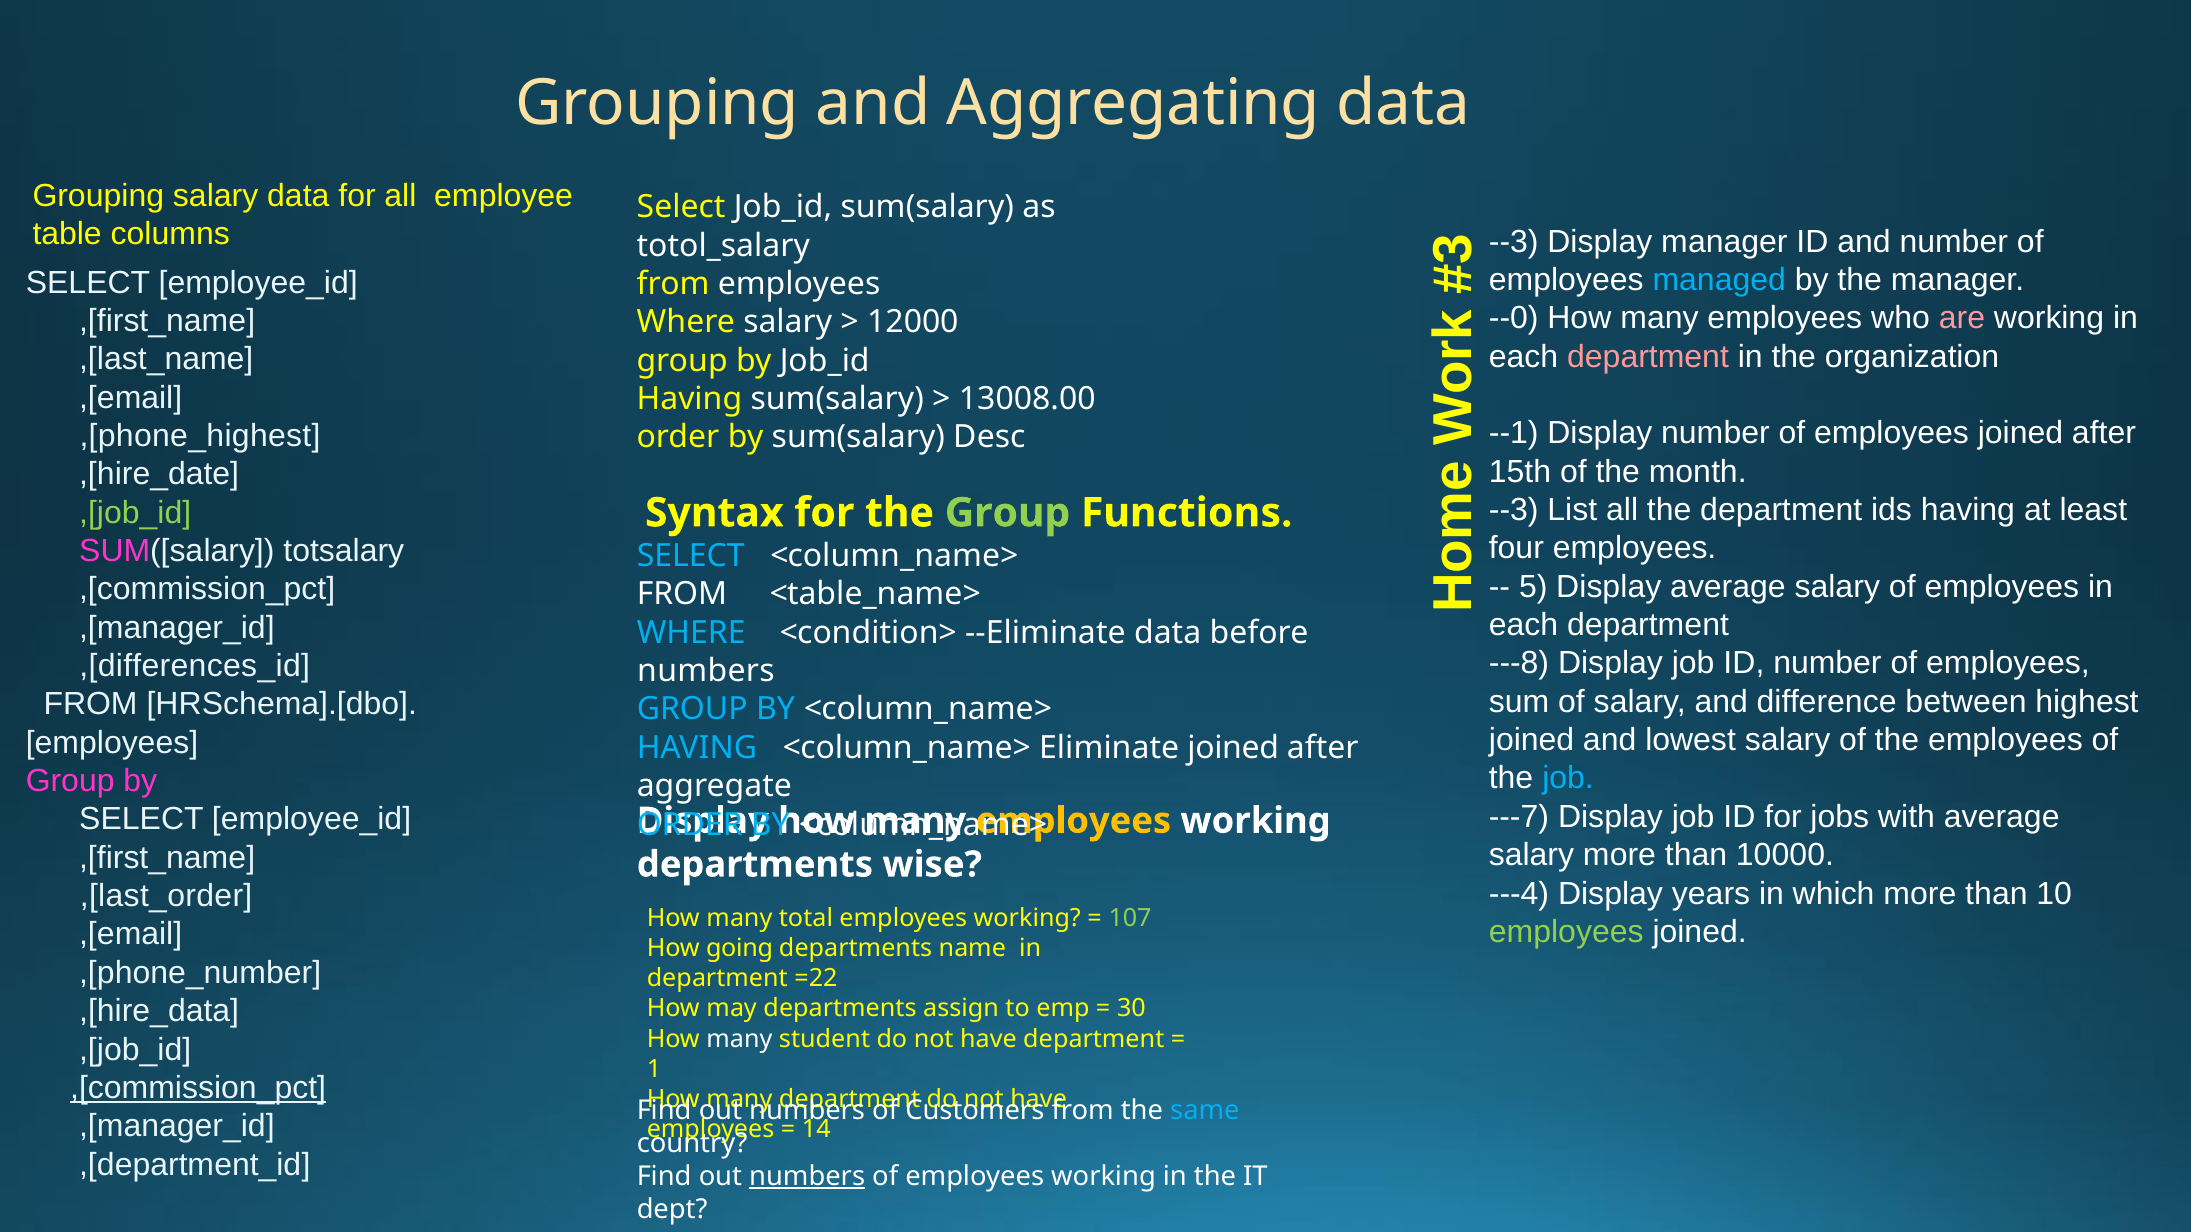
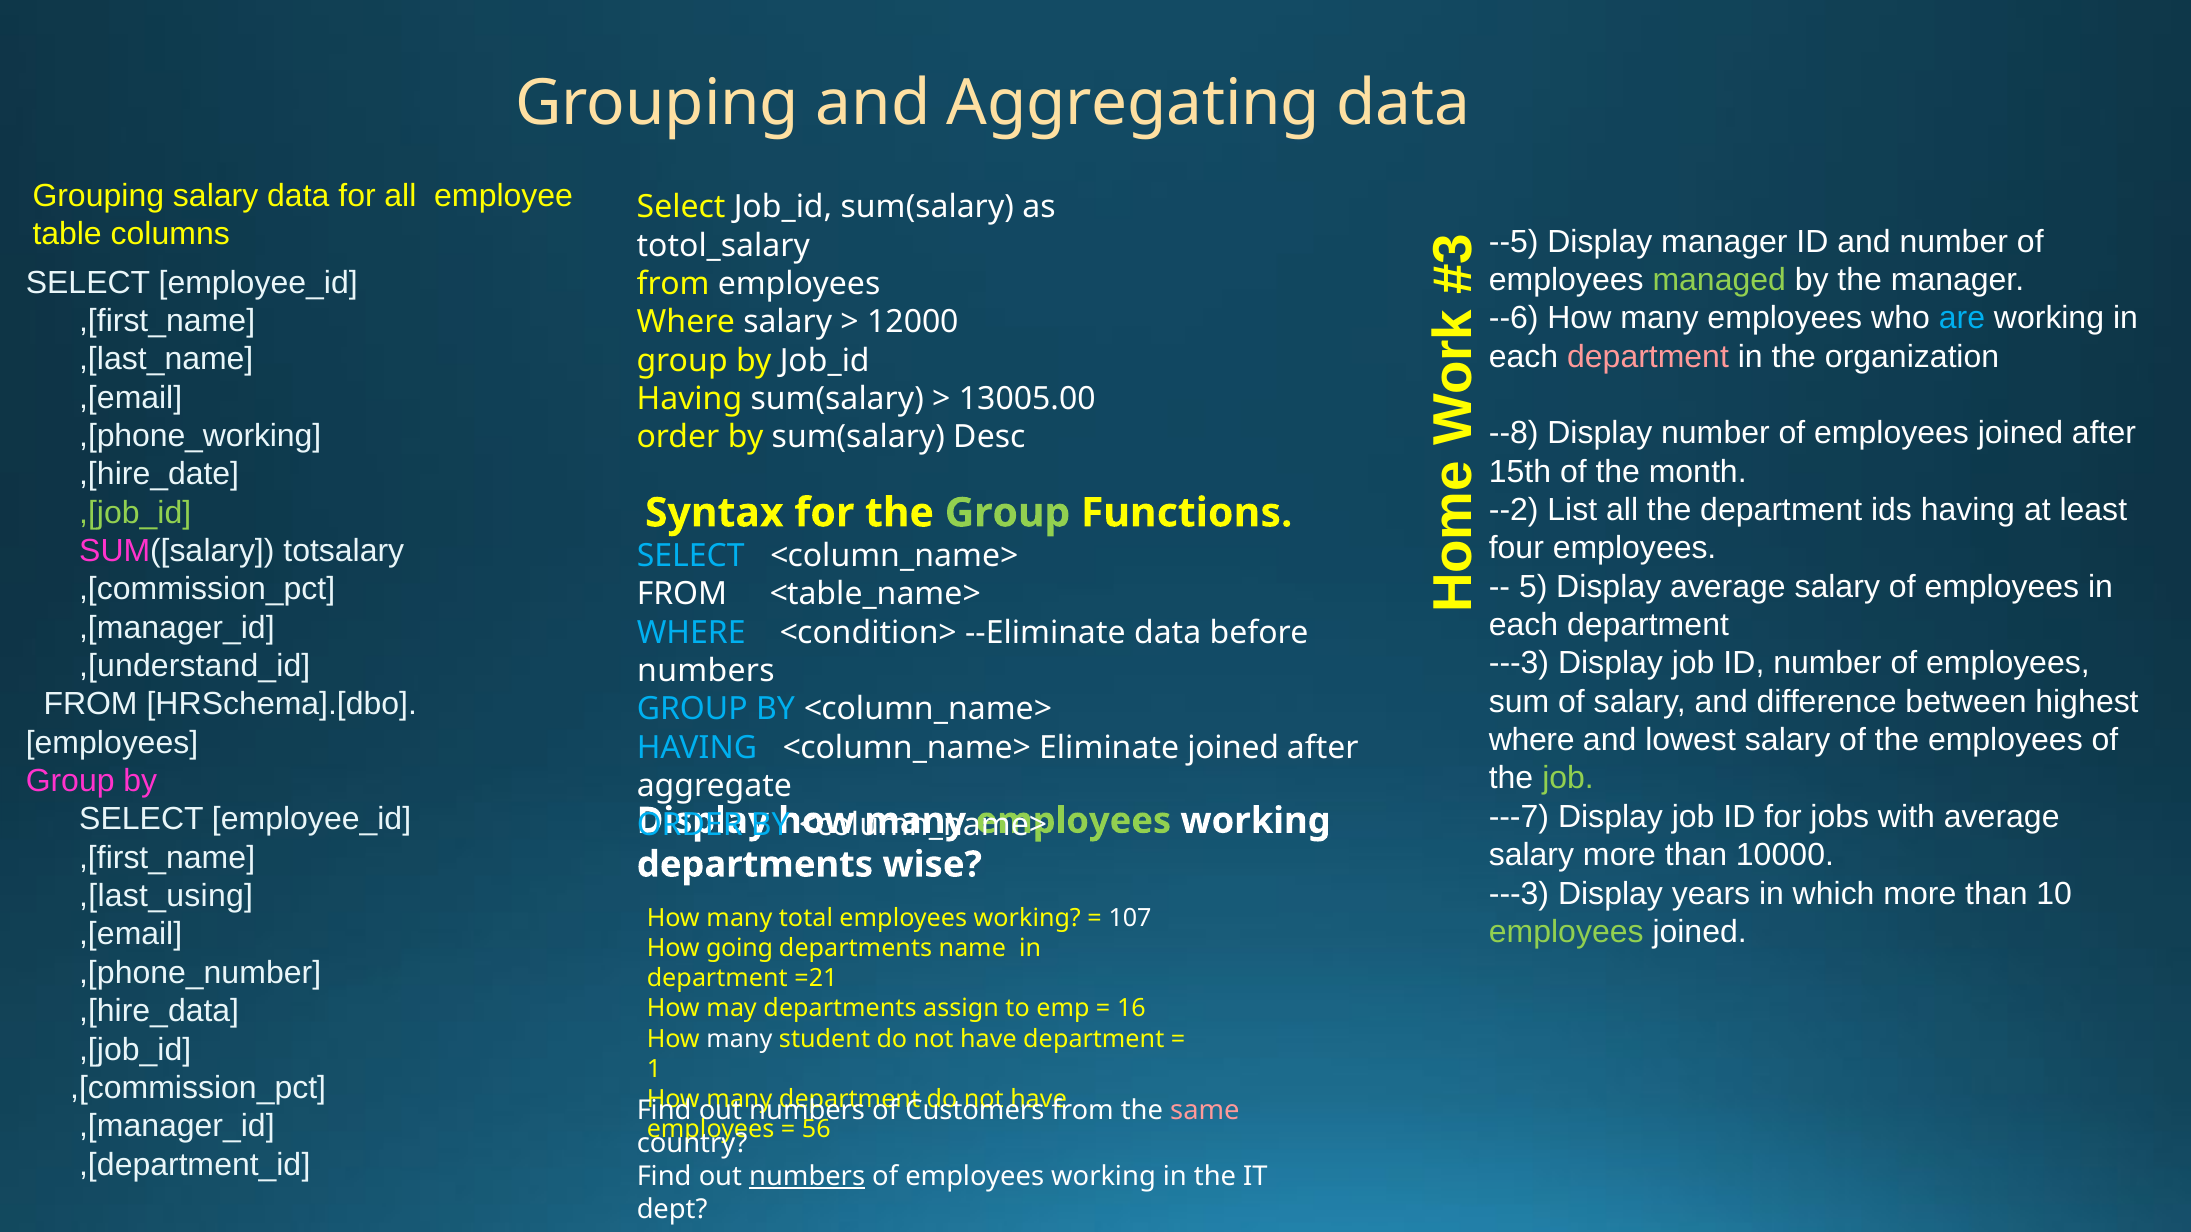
columns --3: --3 -> --5 (1514, 242)
managed colour: light blue -> light green (1719, 280)
--0: --0 -> --6 (1514, 318)
are colour: pink -> light blue (1962, 318)
13008.00: 13008.00 -> 13005.00 (1027, 399)
--1: --1 -> --8 (1514, 433)
,[phone_highest: ,[phone_highest -> ,[phone_working (200, 436)
--3: --3 -> --2 (1514, 510)
---8: ---8 -> ---3 (1519, 664)
,[differences_id: ,[differences_id -> ,[understand_id (195, 666)
joined: joined -> where (1532, 740)
job colour: light blue -> light green (1568, 779)
employees colour: yellow -> light green (1073, 821)
---4: ---4 -> ---3 (1519, 894)
,[last_order: ,[last_order -> ,[last_using (166, 896)
107 colour: light green -> white (1130, 919)
=22: =22 -> =21 (816, 979)
30: 30 -> 16 (1131, 1009)
,[commission_pct underline: present -> none (198, 1088)
same colour: light blue -> pink (1205, 1111)
14: 14 -> 56 (816, 1130)
